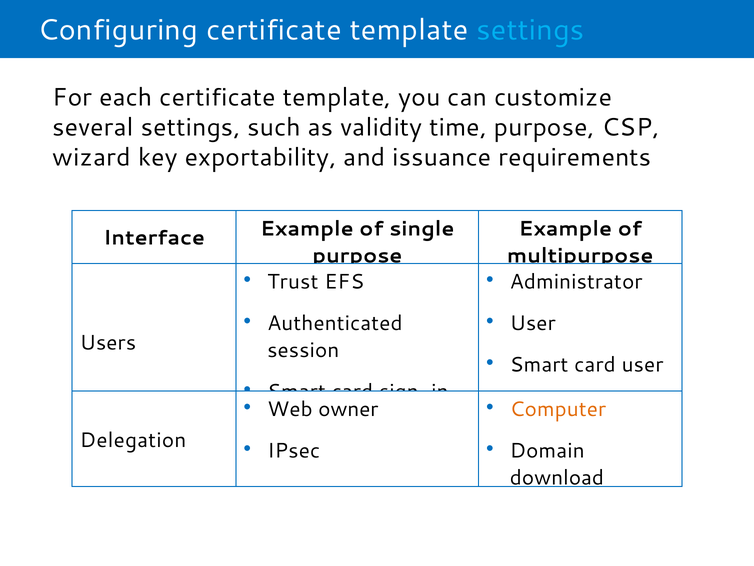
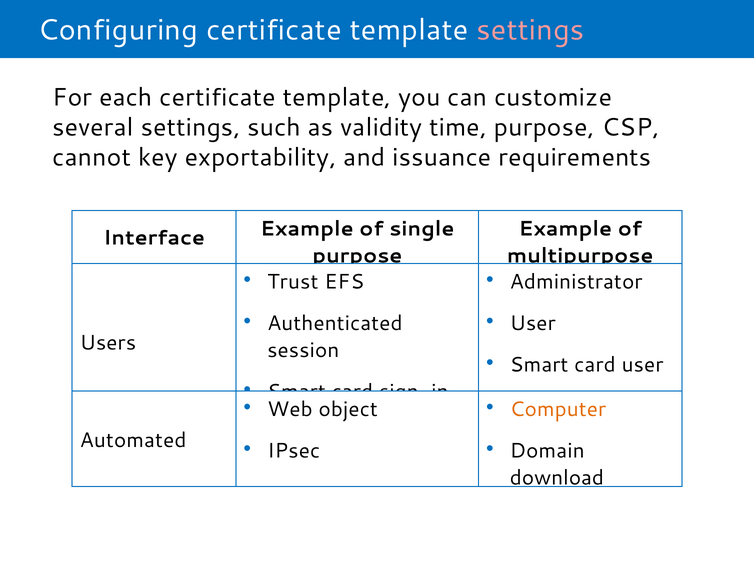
settings colour: light blue -> pink (530, 30)
wizard: wizard -> cannot (92, 157)
owner: owner -> object (348, 409)
Delegation: Delegation -> Automated (133, 440)
